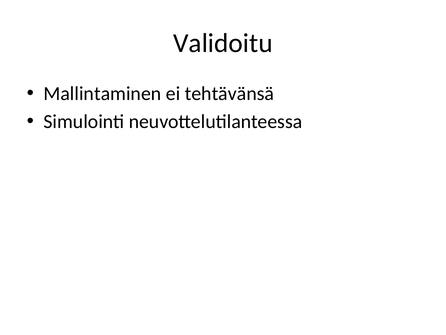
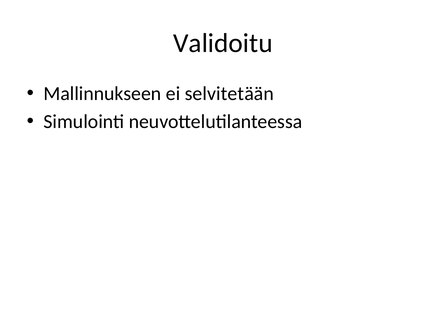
Mallintaminen: Mallintaminen -> Mallinnukseen (102, 94)
tehtävänsä: tehtävänsä -> selvitetään (229, 94)
